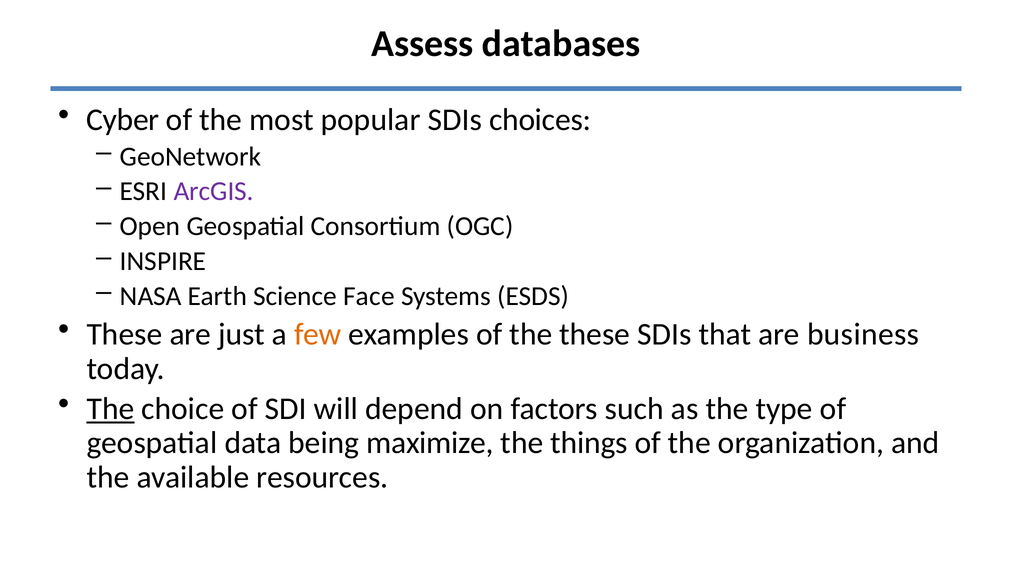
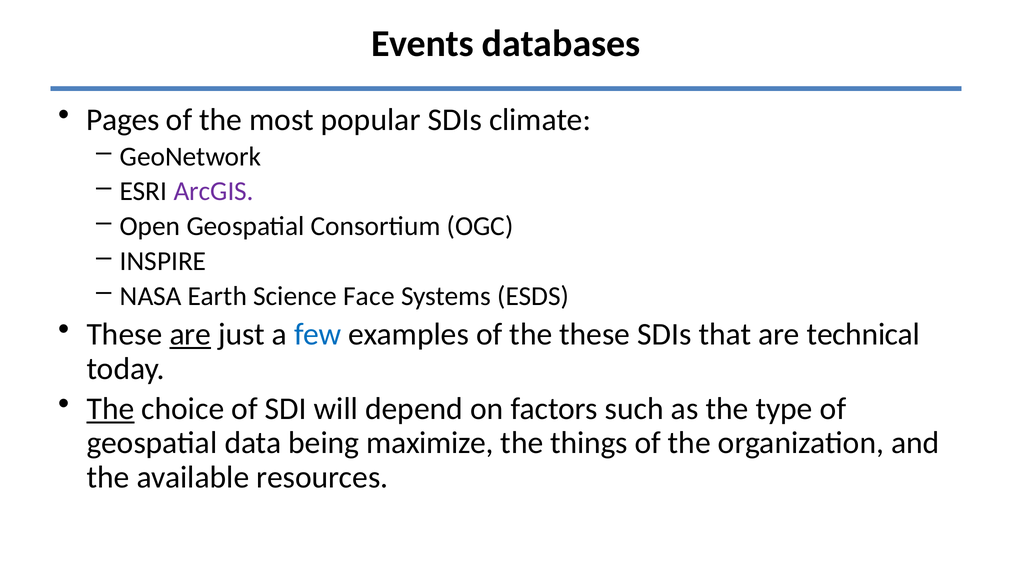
Assess: Assess -> Events (422, 44)
Cyber: Cyber -> Pages (123, 120)
choices: choices -> climate (540, 120)
are underline: none -> present (190, 335)
few colour: orange -> blue (318, 335)
business: business -> technical (863, 335)
